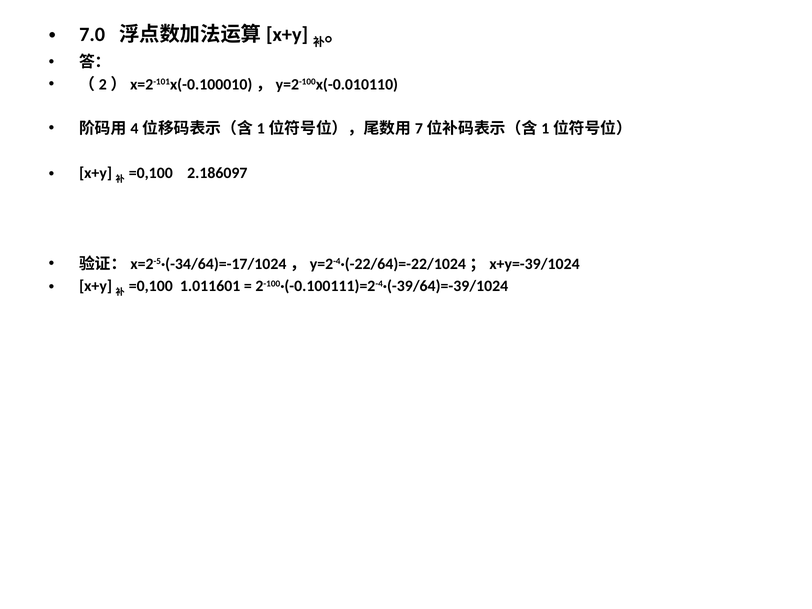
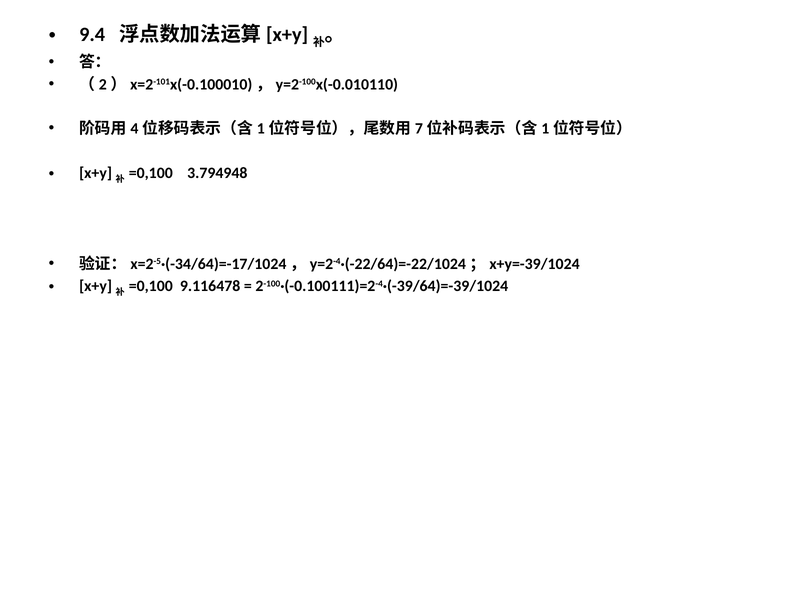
7.0: 7.0 -> 9.4 (92, 34)
2.186097: 2.186097 -> 3.794948 (217, 173)
1.011601: 1.011601 -> 9.116478 (210, 286)
